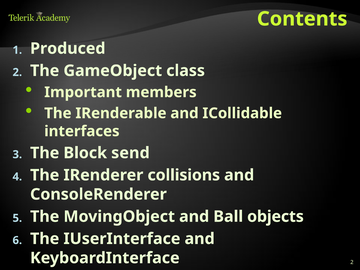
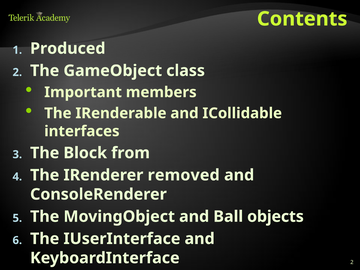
send: send -> from (131, 153)
collisions: collisions -> removed (184, 175)
